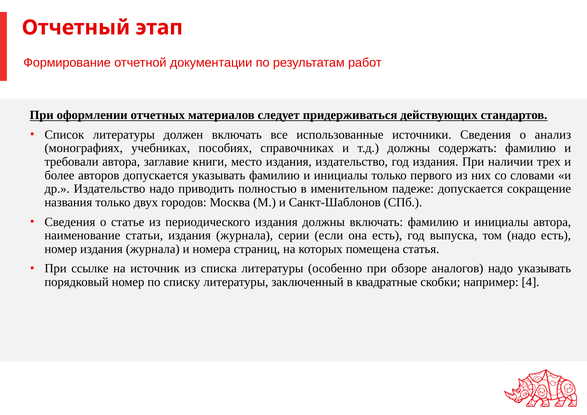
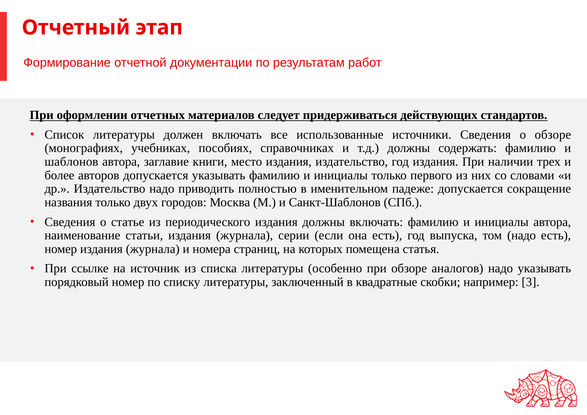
о анализ: анализ -> обзоре (553, 135)
требовали: требовали -> шаблонов (71, 162)
4: 4 -> 3 (531, 282)
